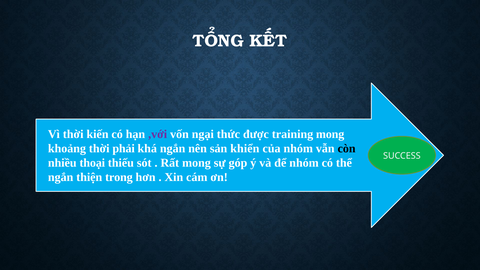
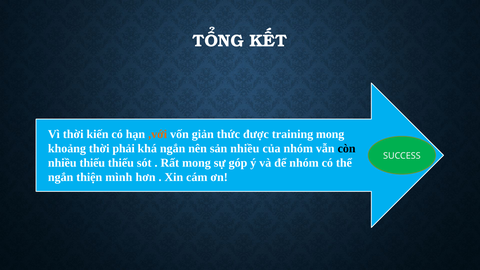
,với colour: purple -> orange (158, 134)
ngại: ngại -> giản (203, 134)
sản khiển: khiển -> nhiều (245, 149)
nhiều thoại: thoại -> thiếu (92, 163)
trong: trong -> mình (119, 177)
